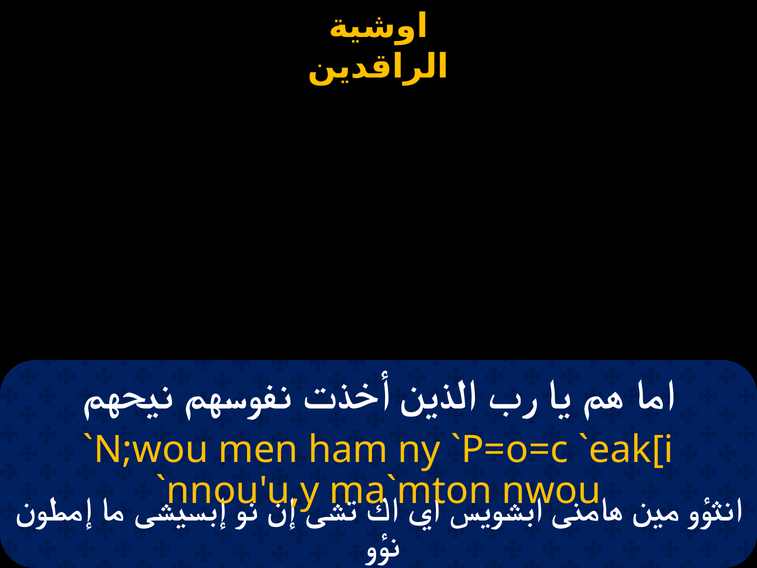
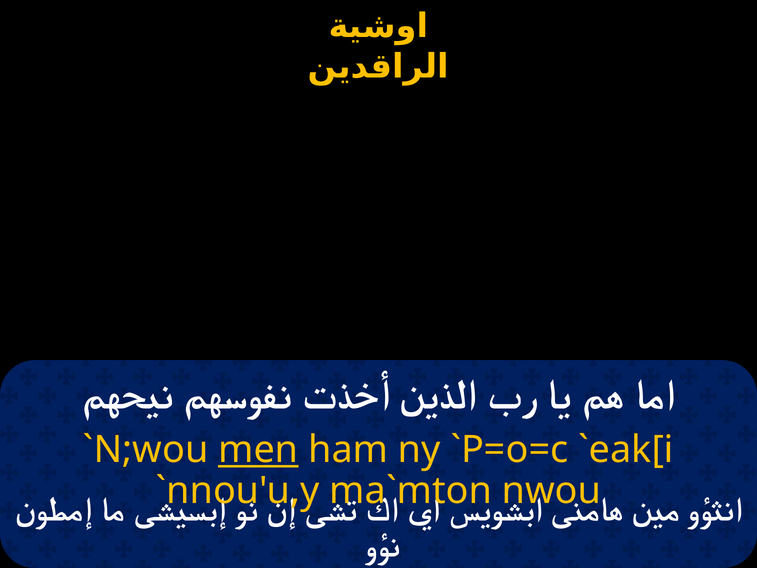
men underline: none -> present (258, 450)
